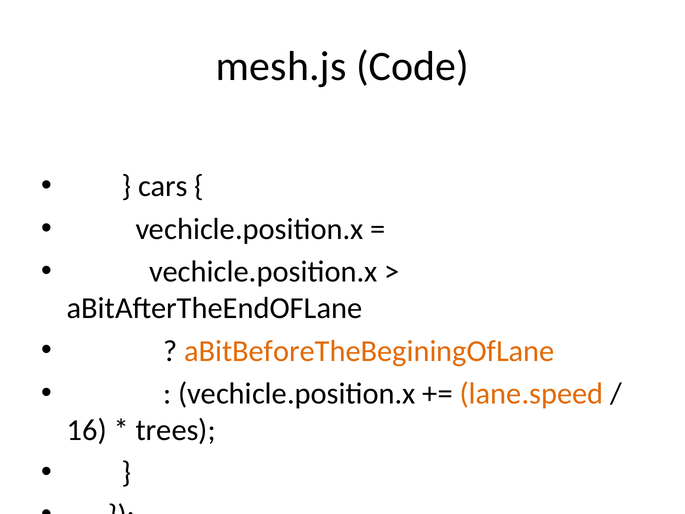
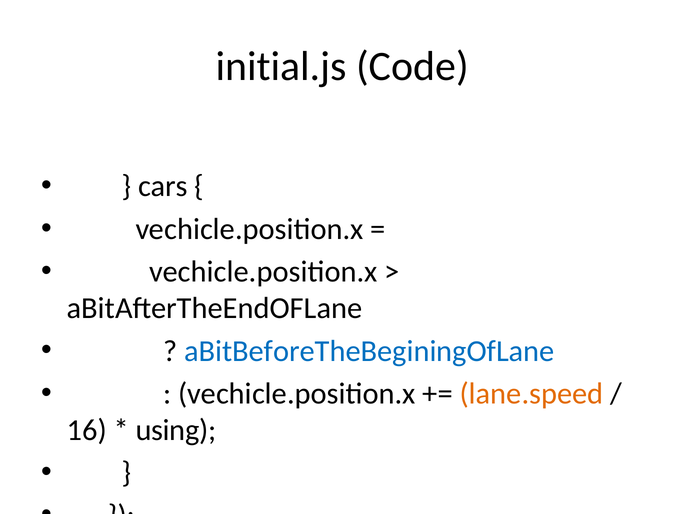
mesh.js: mesh.js -> initial.js (281, 66)
aBitBeforeTheBeginingOfLane colour: orange -> blue (369, 351)
trees: trees -> using (176, 430)
